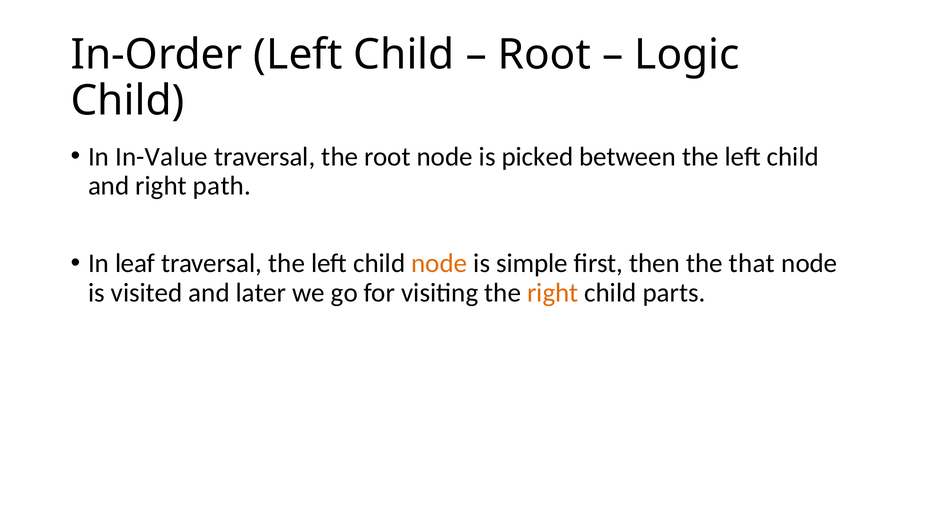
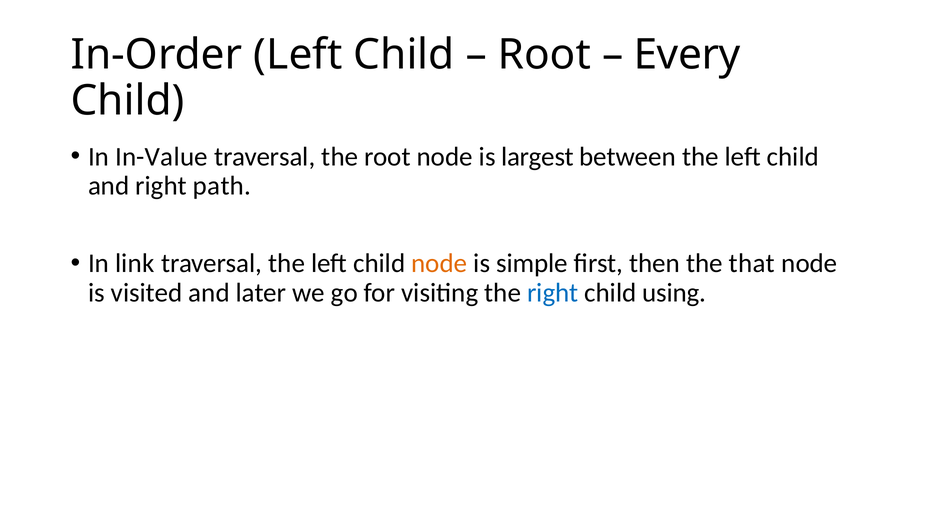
Logic: Logic -> Every (687, 55)
picked: picked -> largest (538, 157)
leaf: leaf -> link (135, 264)
right colour: orange -> blue (553, 293)
parts: parts -> using (674, 293)
